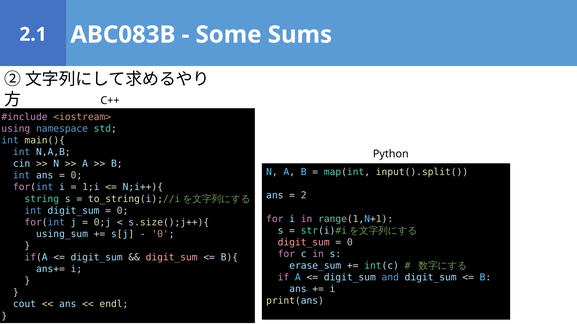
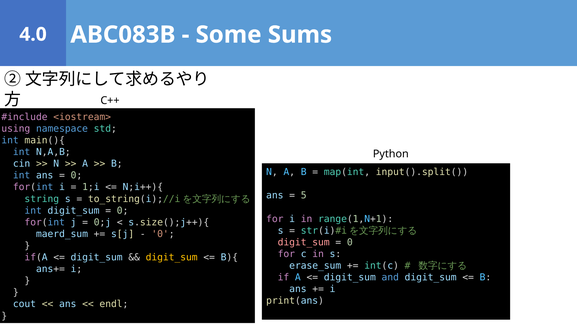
2.1: 2.1 -> 4.0 (33, 34)
2: 2 -> 5 (304, 196)
using_sum: using_sum -> maerd_sum (62, 234)
digit_sum colour: pink -> yellow (172, 258)
